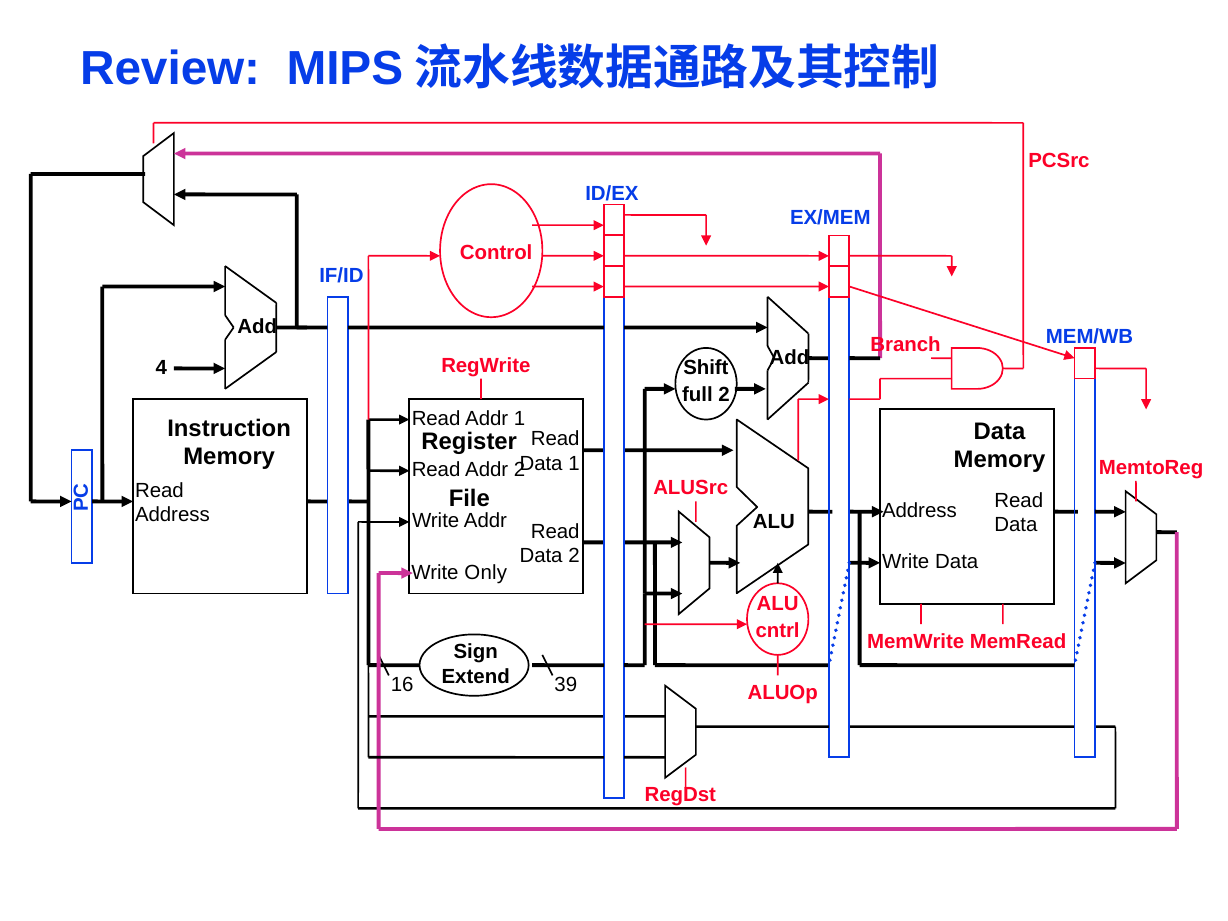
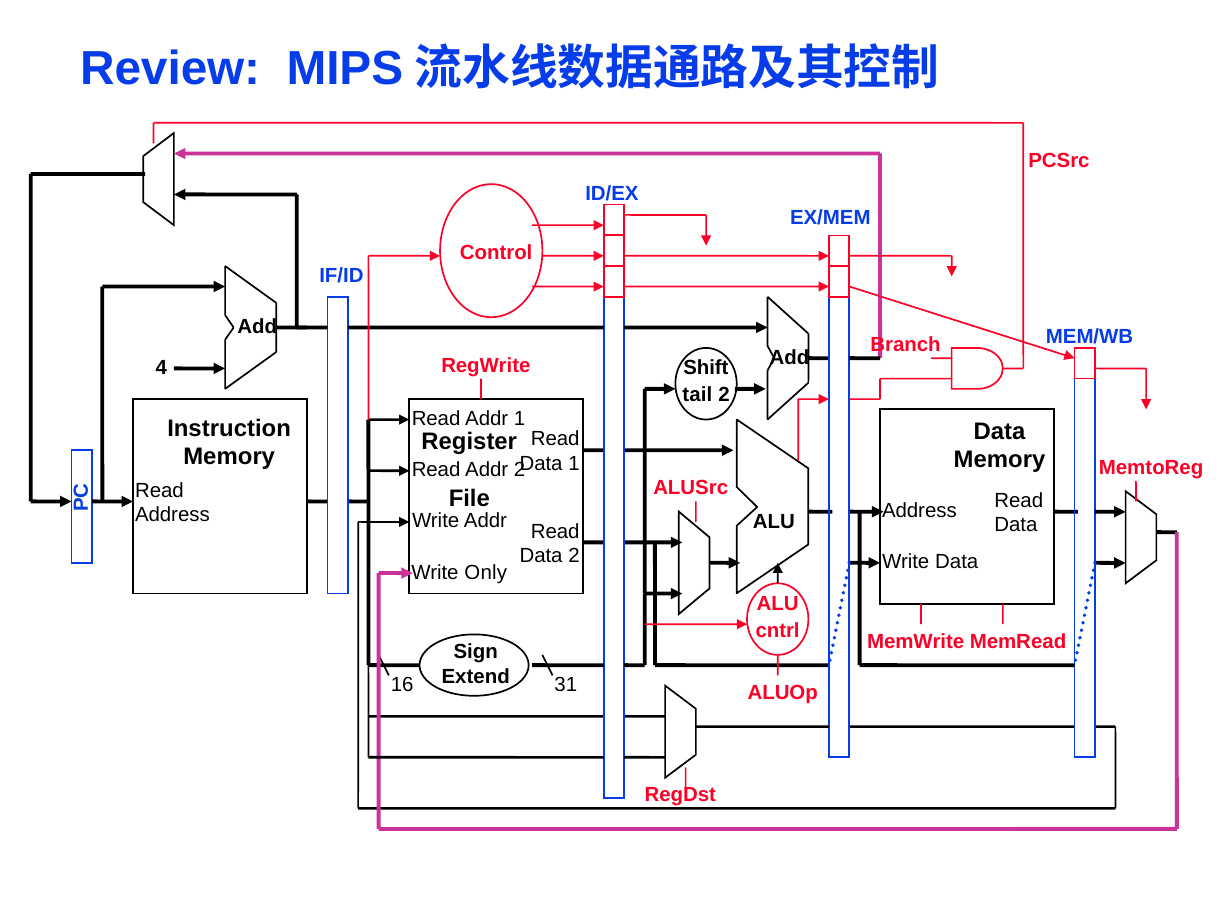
full: full -> tail (697, 395)
39: 39 -> 31 (566, 685)
